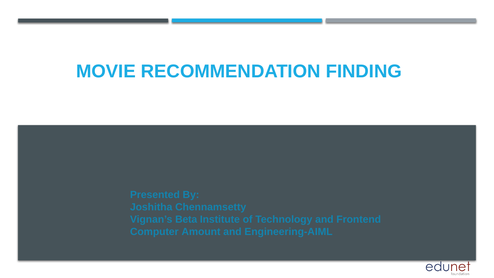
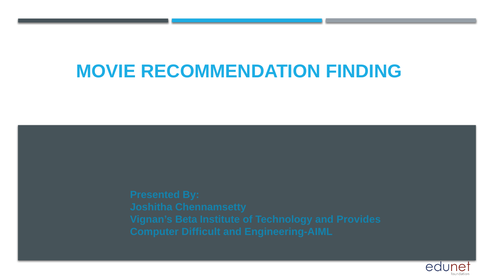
Frontend: Frontend -> Provides (359, 219)
Amount: Amount -> Difficult (201, 232)
